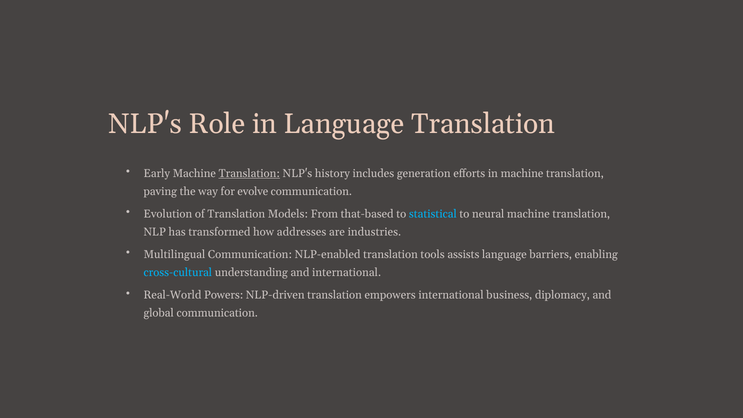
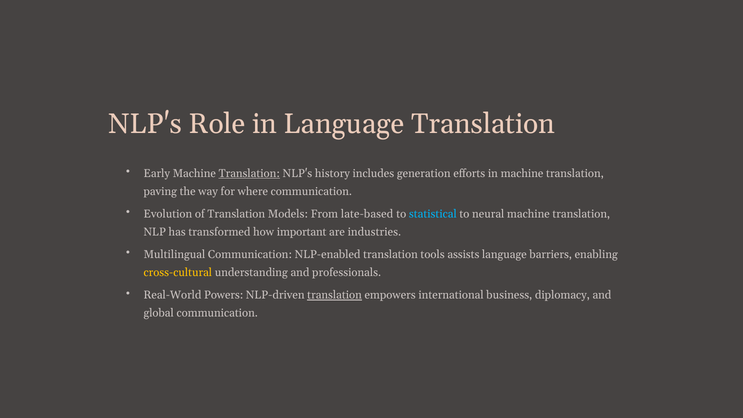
evolve: evolve -> where (253, 191)
that-based: that-based -> late-based (367, 214)
addresses: addresses -> important (302, 232)
cross-cultural colour: light blue -> yellow (178, 273)
and international: international -> professionals (347, 273)
translation underline: none -> present (335, 295)
